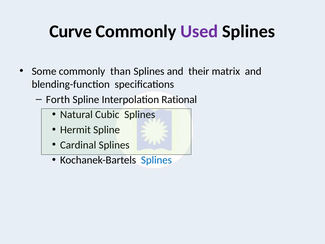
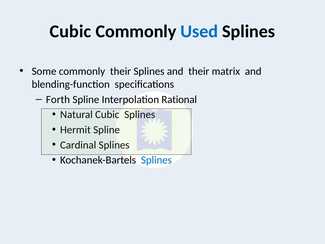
Curve: Curve -> Cubic (70, 31)
Used colour: purple -> blue (199, 31)
commonly than: than -> their (121, 71)
